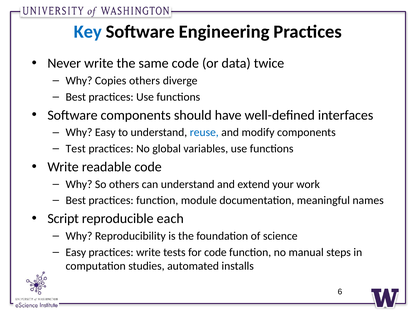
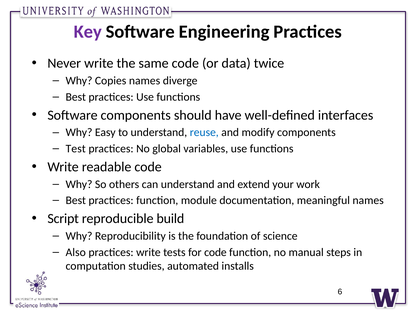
Key colour: blue -> purple (88, 32)
Copies others: others -> names (145, 81)
each: each -> build (170, 219)
Easy: Easy -> Also (76, 252)
